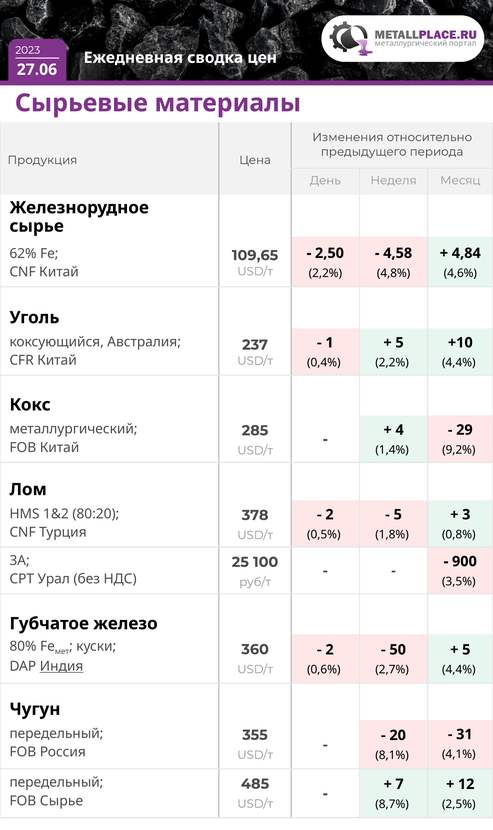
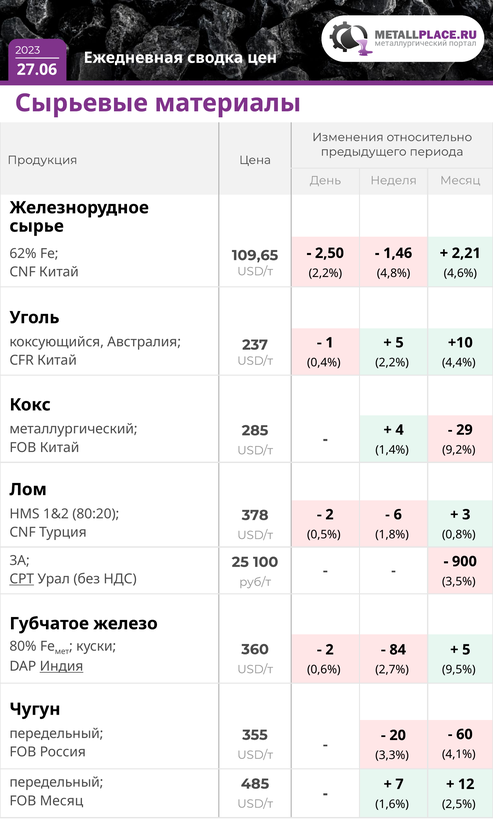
4,58: 4,58 -> 1,46 (398, 253)
4,84: 4,84 -> 2,21 (466, 253)
5: 5 -> 6 (398, 515)
CPT underline: none -> present (22, 579)
50: 50 -> 84 (398, 650)
4,4%: 4,4% -> 9,5% (459, 670)
31: 31 -> 60 (464, 735)
8,1%: 8,1% -> 3,3% (392, 756)
FOB Сырье: Сырье -> Месяц (62, 801)
8,7%: 8,7% -> 1,6% (392, 805)
